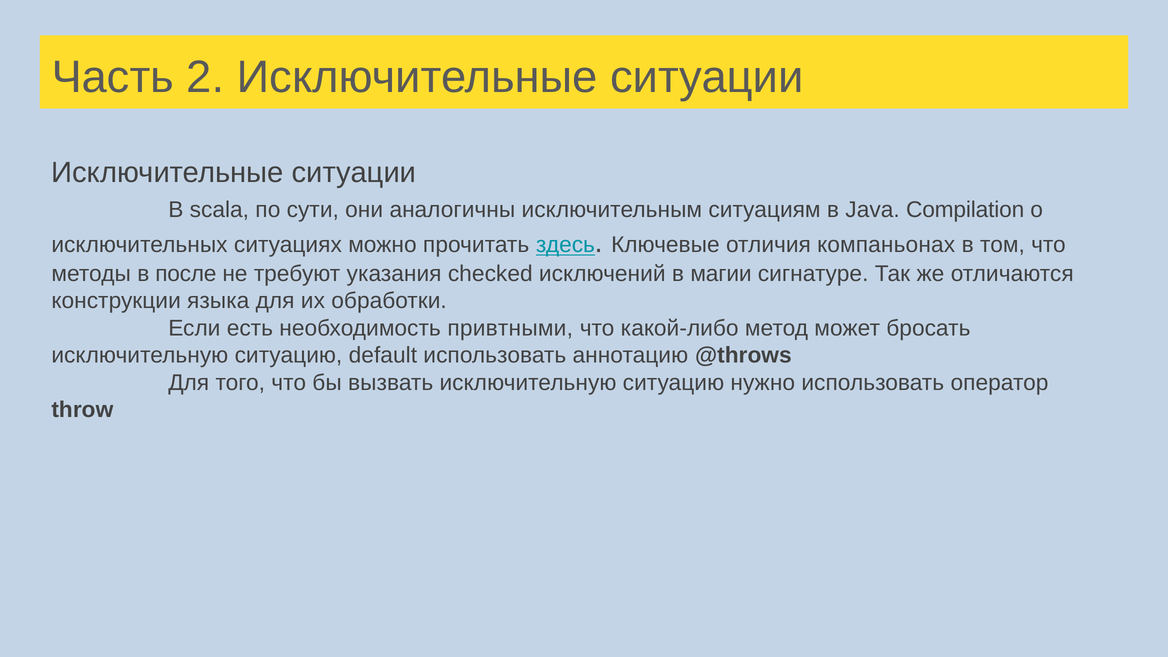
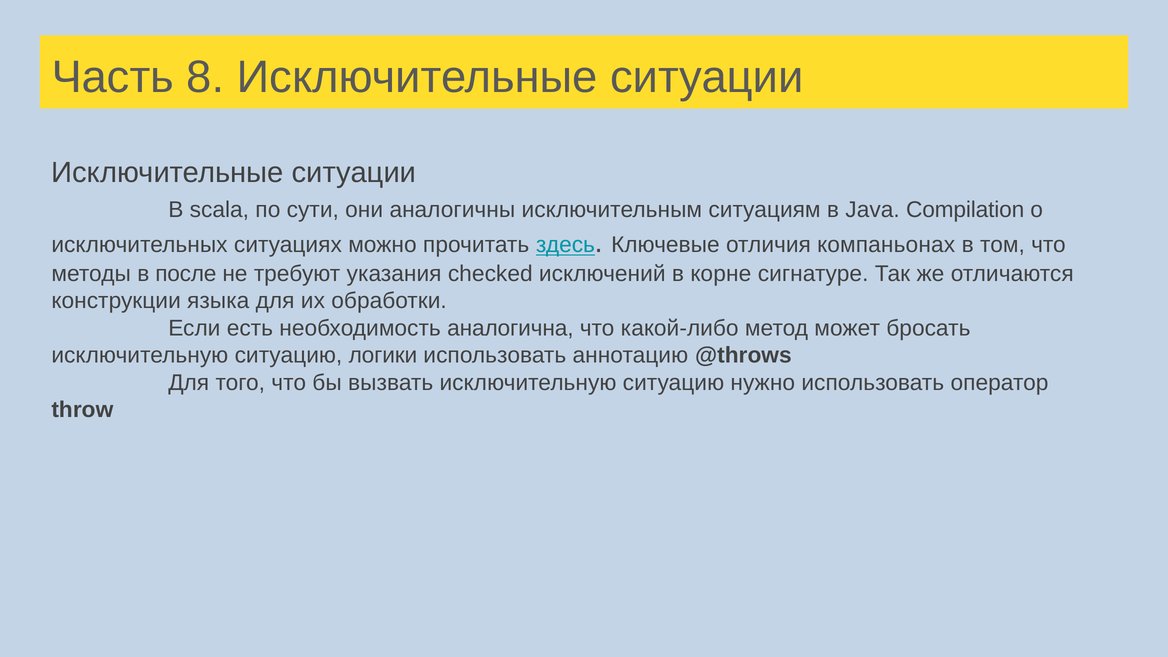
2: 2 -> 8 (205, 77)
магии: магии -> корне (721, 274)
привтными: привтными -> аналогична (510, 328)
default: default -> логики (383, 355)
